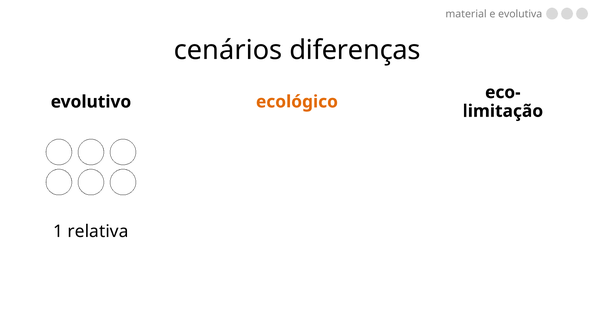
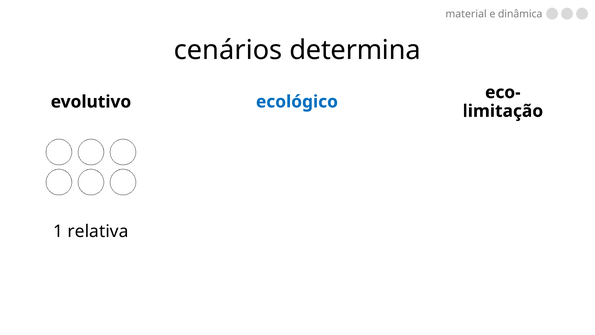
evolutiva: evolutiva -> dinâmica (520, 14)
diferenças: diferenças -> determina (355, 50)
ecológico colour: orange -> blue (297, 102)
